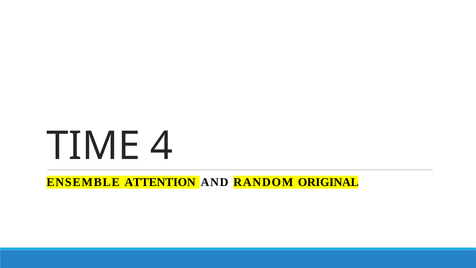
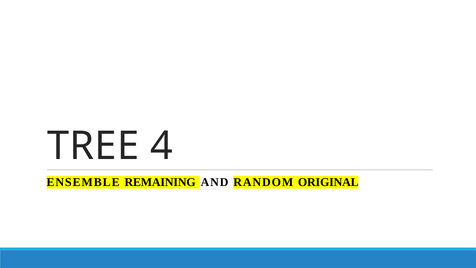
TIME: TIME -> TREE (93, 146)
ATTENTION: ATTENTION -> REMAINING (160, 182)
